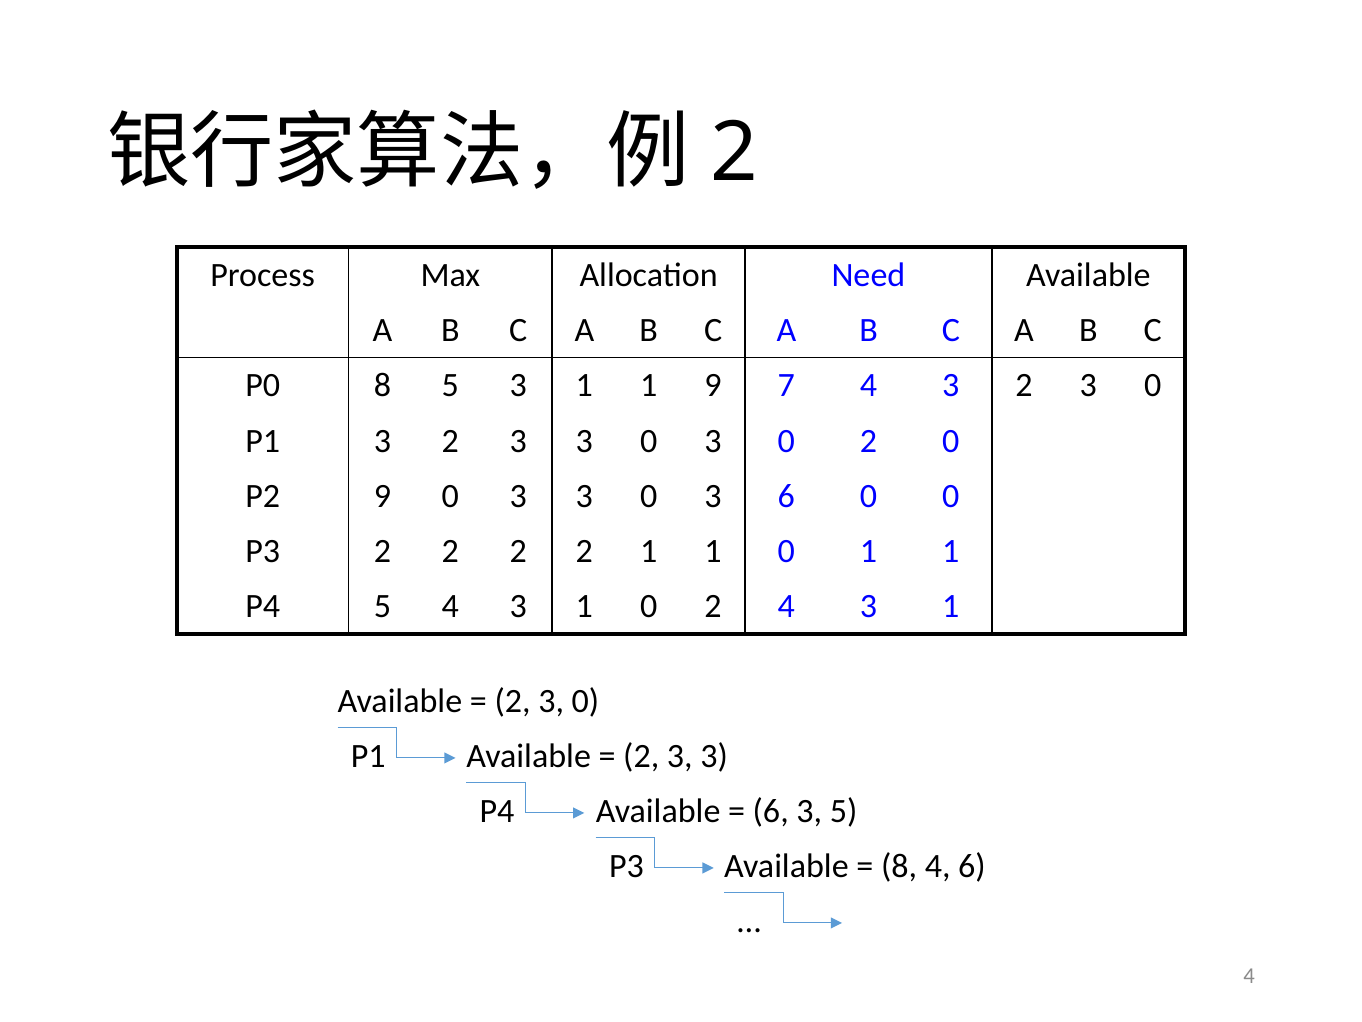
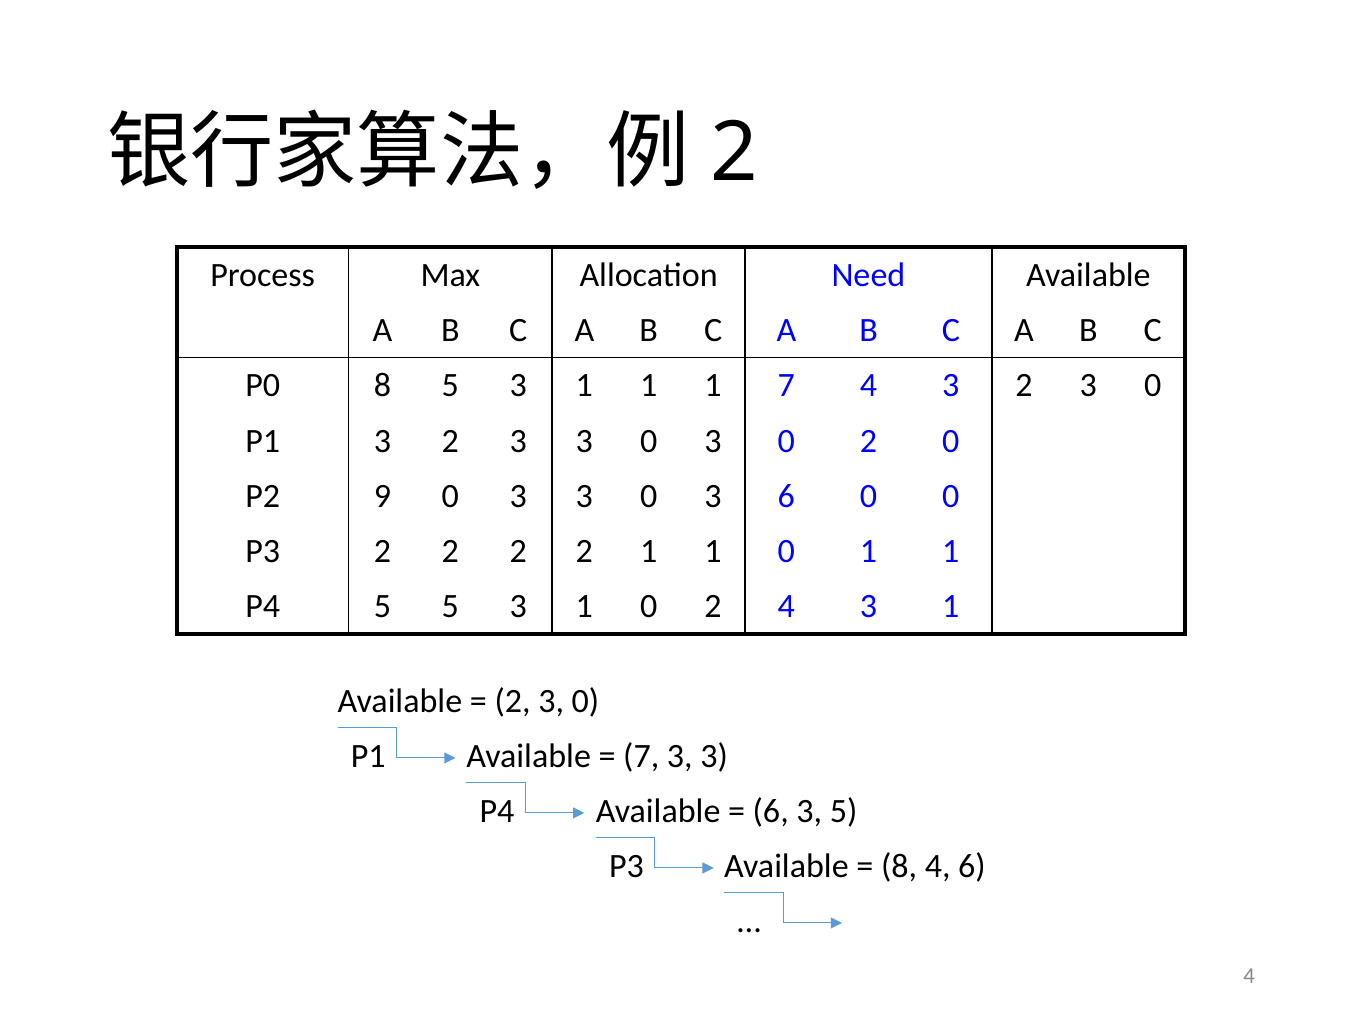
1 1 9: 9 -> 1 (713, 385)
5 4: 4 -> 5 (450, 606)
2: 2 -> 7 (641, 756)
